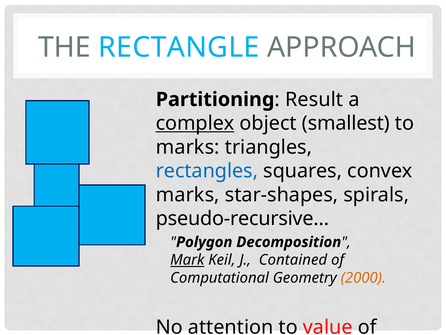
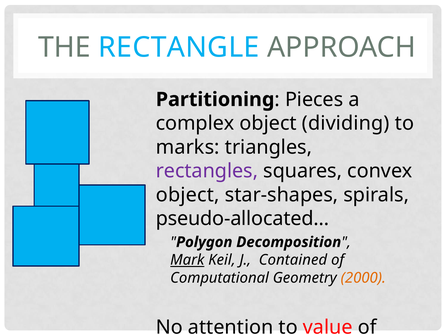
Result: Result -> Pieces (314, 99)
complex underline: present -> none (195, 123)
smallest: smallest -> dividing (346, 123)
rectangles colour: blue -> purple (207, 171)
marks: marks -> object (188, 195)
pseudo-recursive…: pseudo-recursive… -> pseudo-allocated… (242, 218)
